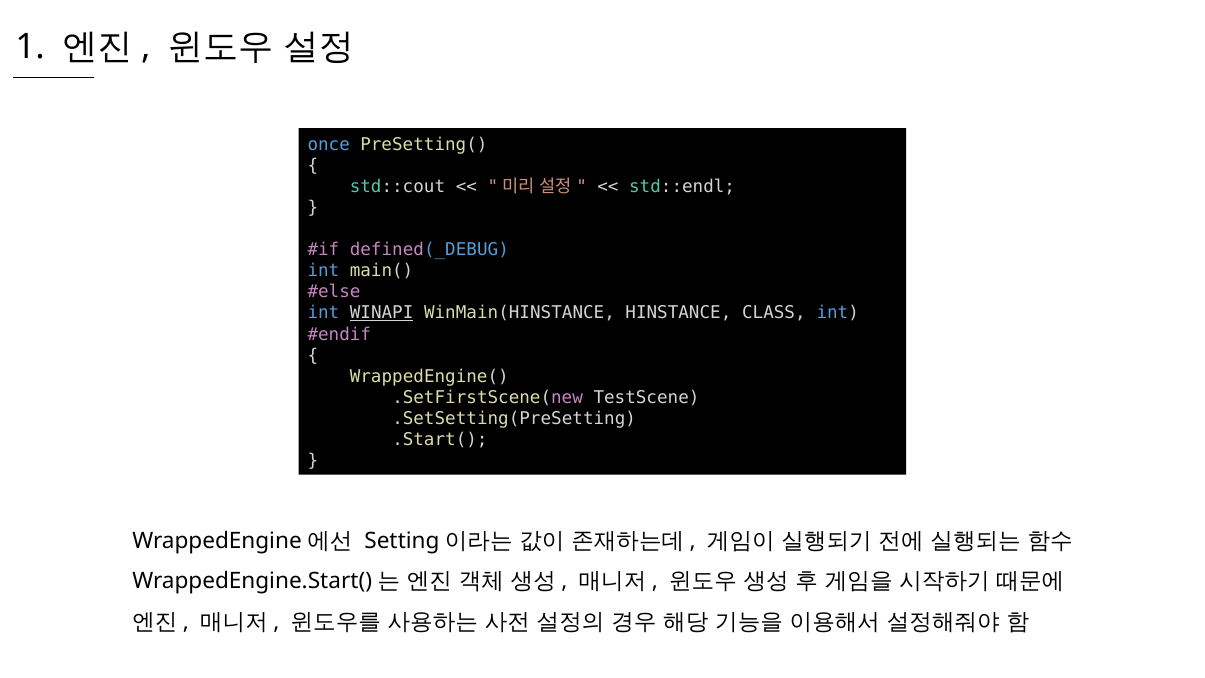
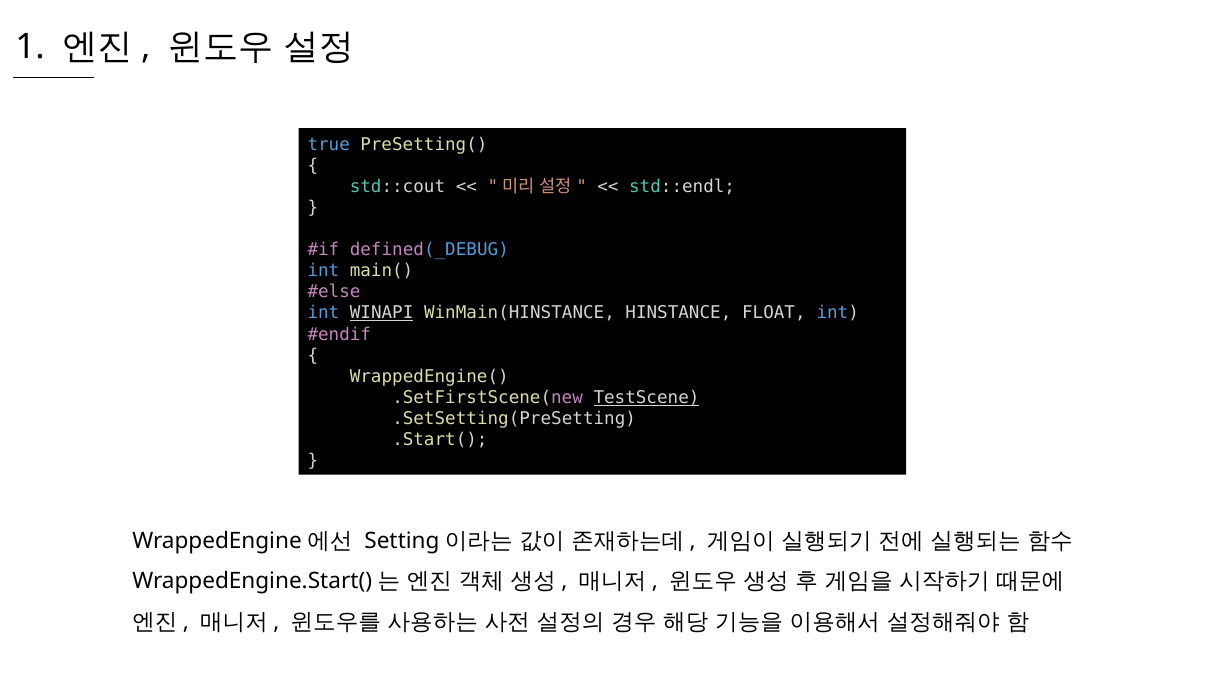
once: once -> true (329, 144)
CLASS: CLASS -> FLOAT (774, 313)
TestScene underline: none -> present (646, 398)
